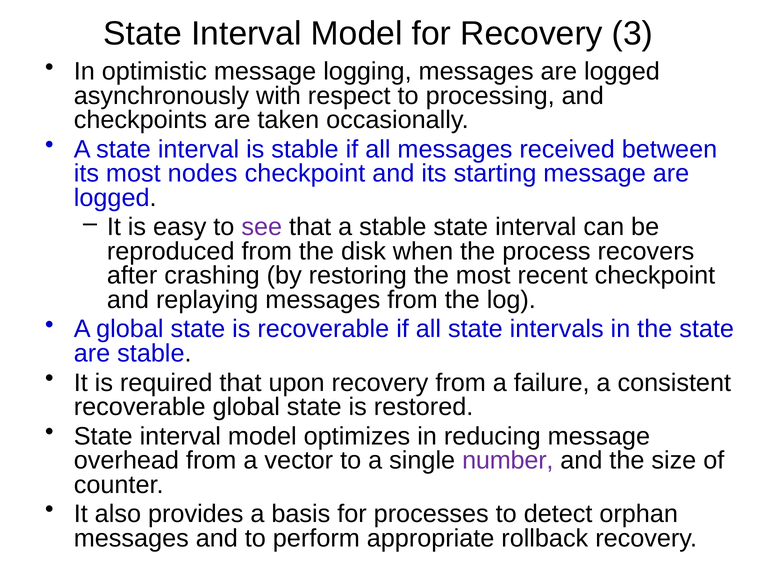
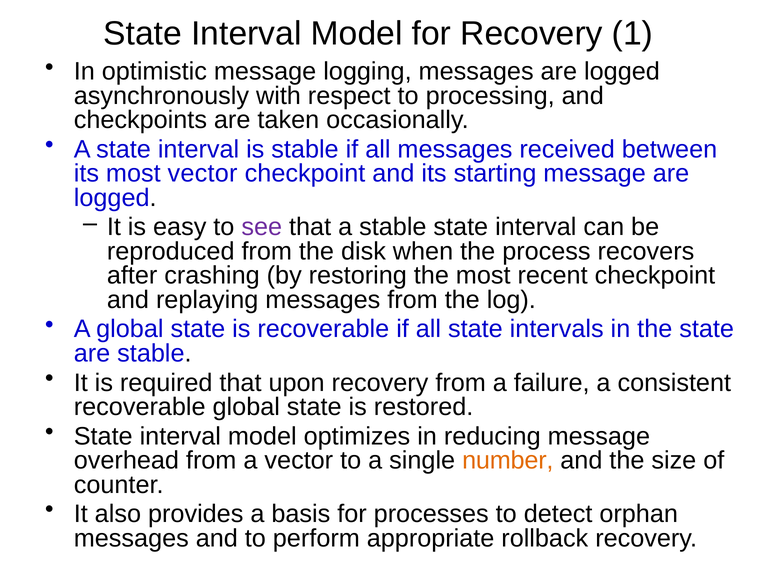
3: 3 -> 1 (632, 34)
most nodes: nodes -> vector (203, 174)
number colour: purple -> orange (508, 460)
